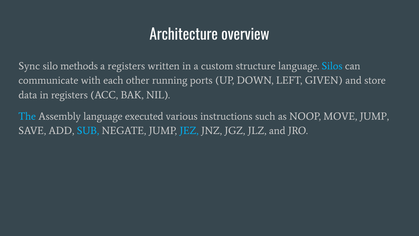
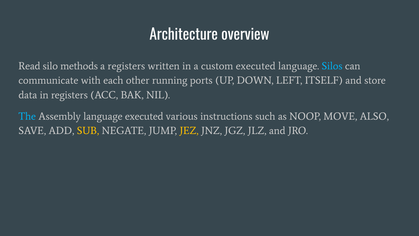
Sync: Sync -> Read (29, 66)
custom structure: structure -> executed (256, 66)
GIVEN: GIVEN -> ITSELF (324, 80)
MOVE JUMP: JUMP -> ALSO (374, 116)
SUB colour: light blue -> yellow (88, 131)
JEZ colour: light blue -> yellow (189, 131)
